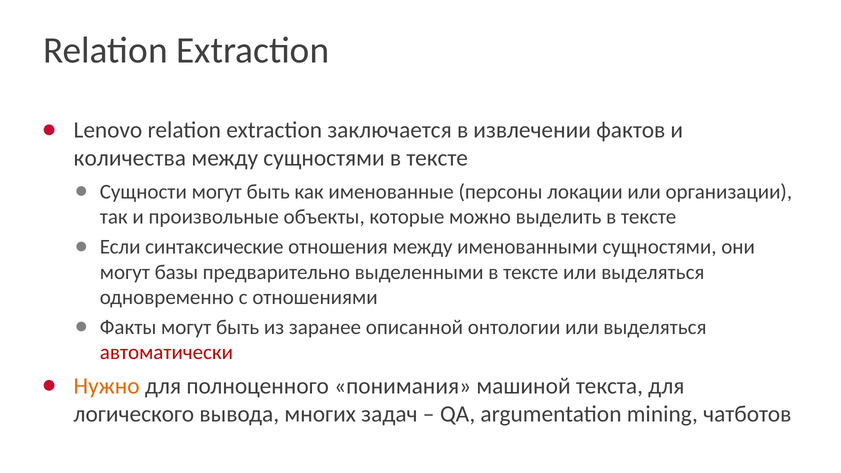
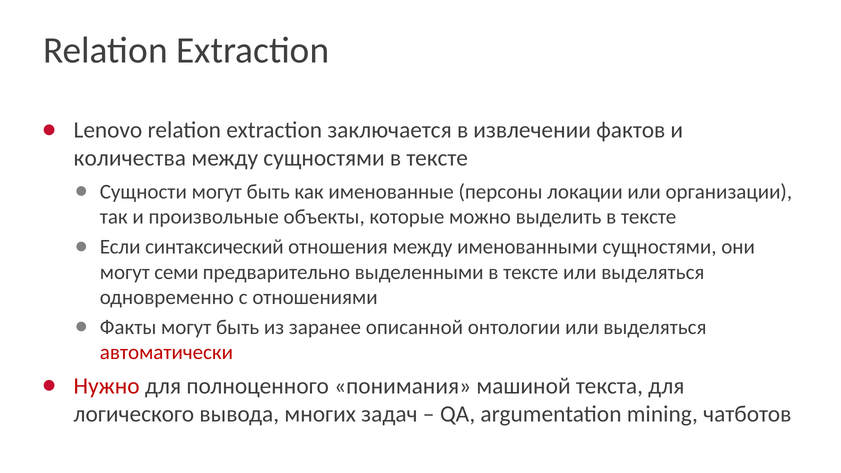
синтаксические: синтаксические -> синтаксический (214, 247)
базы: базы -> семи (176, 272)
Нужно colour: orange -> red (107, 386)
